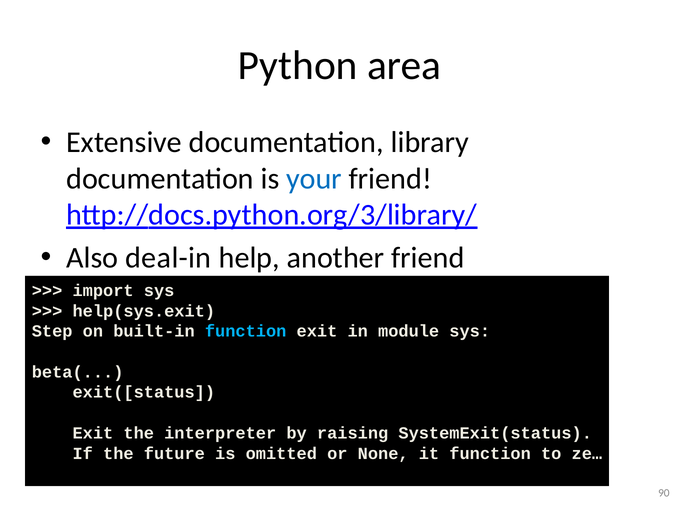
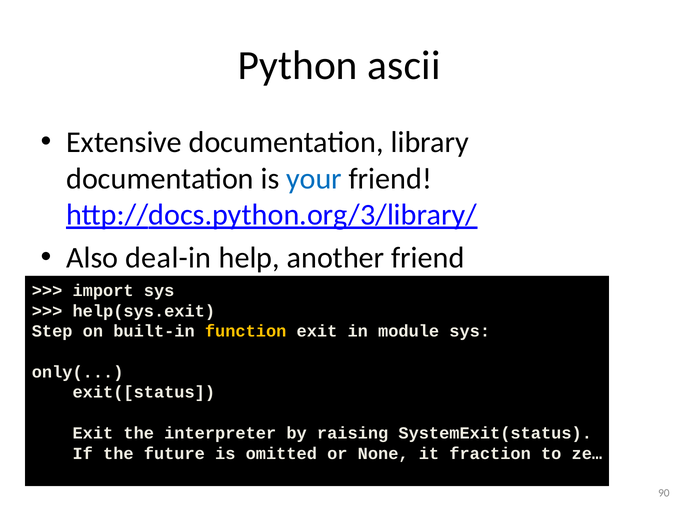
area: area -> ascii (404, 66)
function colour: light blue -> yellow (246, 331)
beta(: beta( -> only( (78, 372)
it function: function -> fraction (490, 454)
